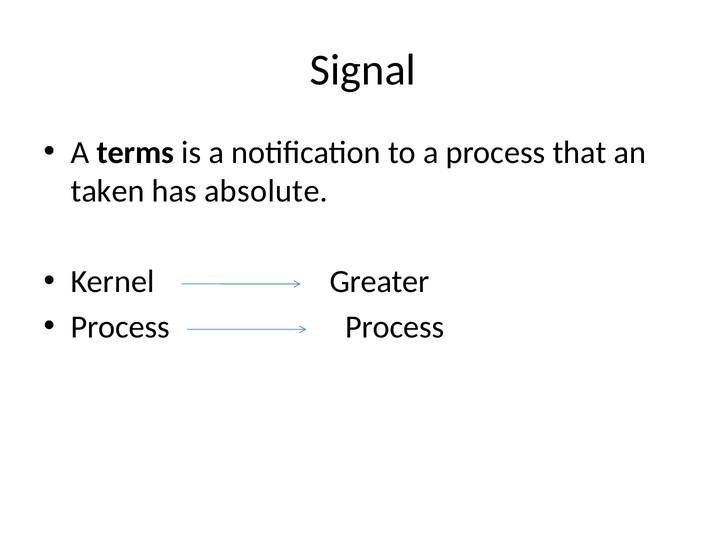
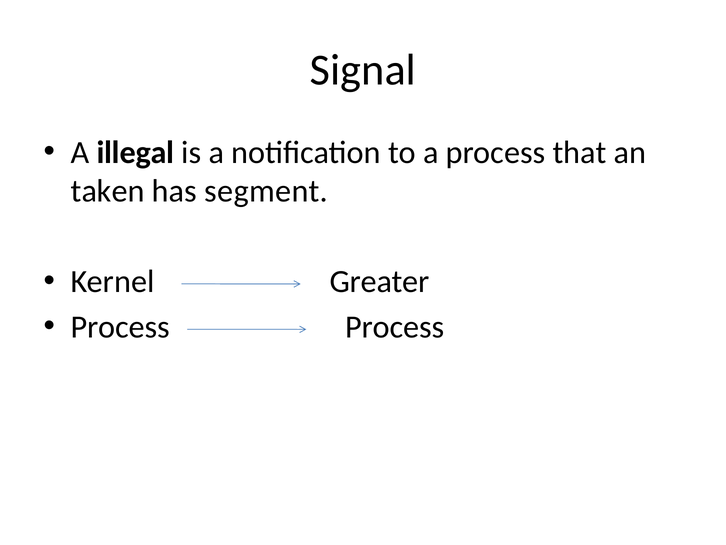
terms: terms -> illegal (135, 152)
absolute: absolute -> segment (266, 191)
